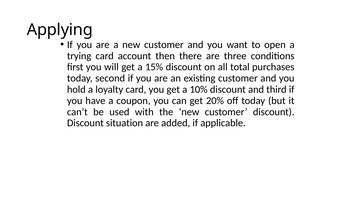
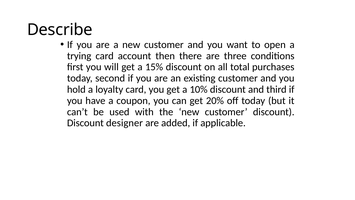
Applying: Applying -> Describe (60, 30)
situation: situation -> designer (124, 123)
